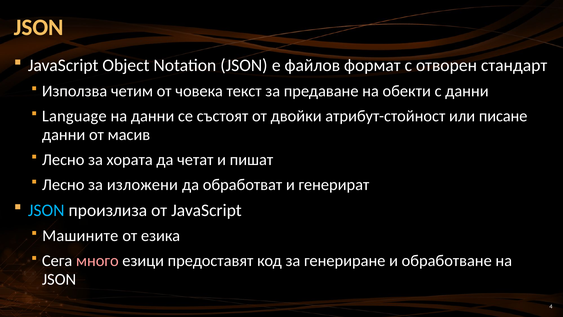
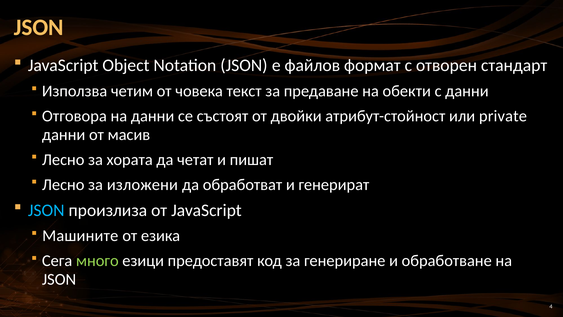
Language: Language -> Отговора (74, 116)
писане: писане -> private (503, 116)
много colour: pink -> light green (97, 261)
